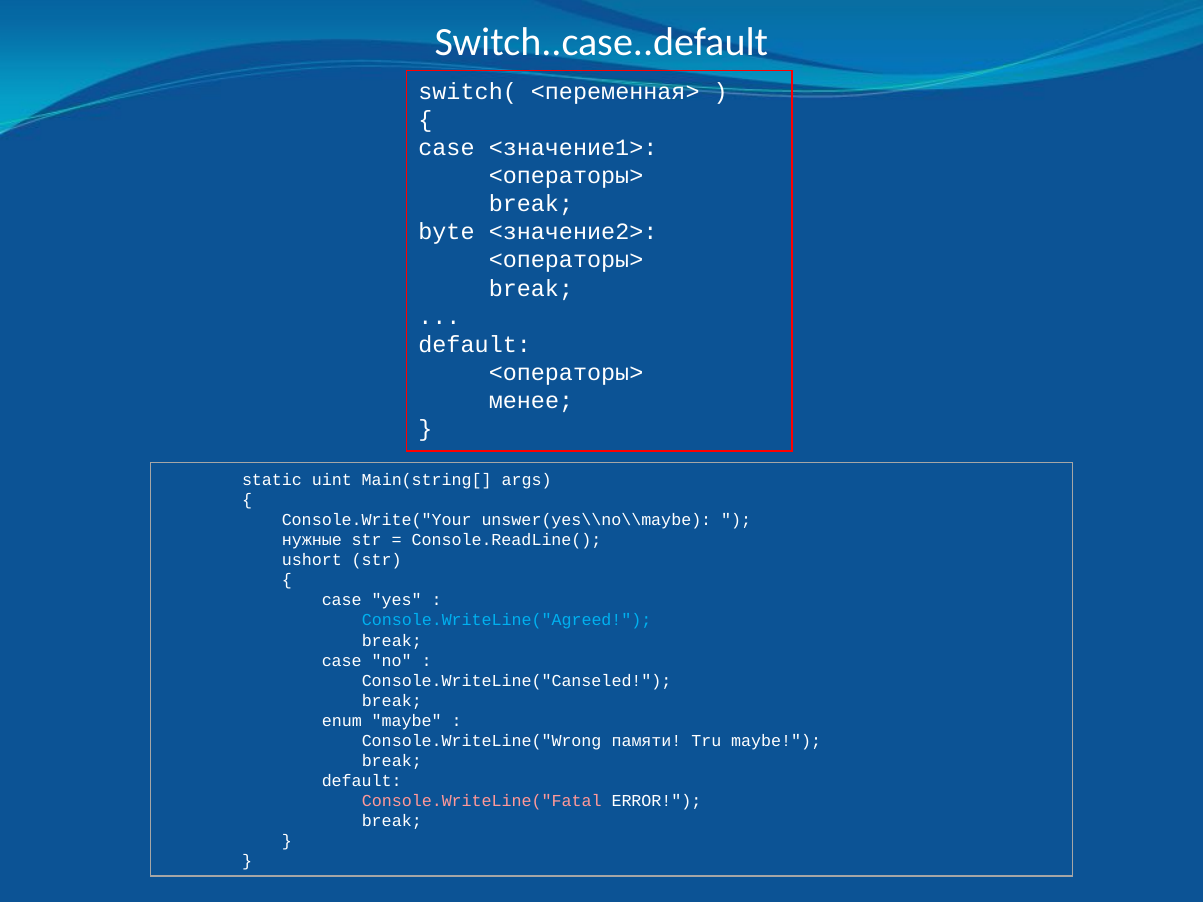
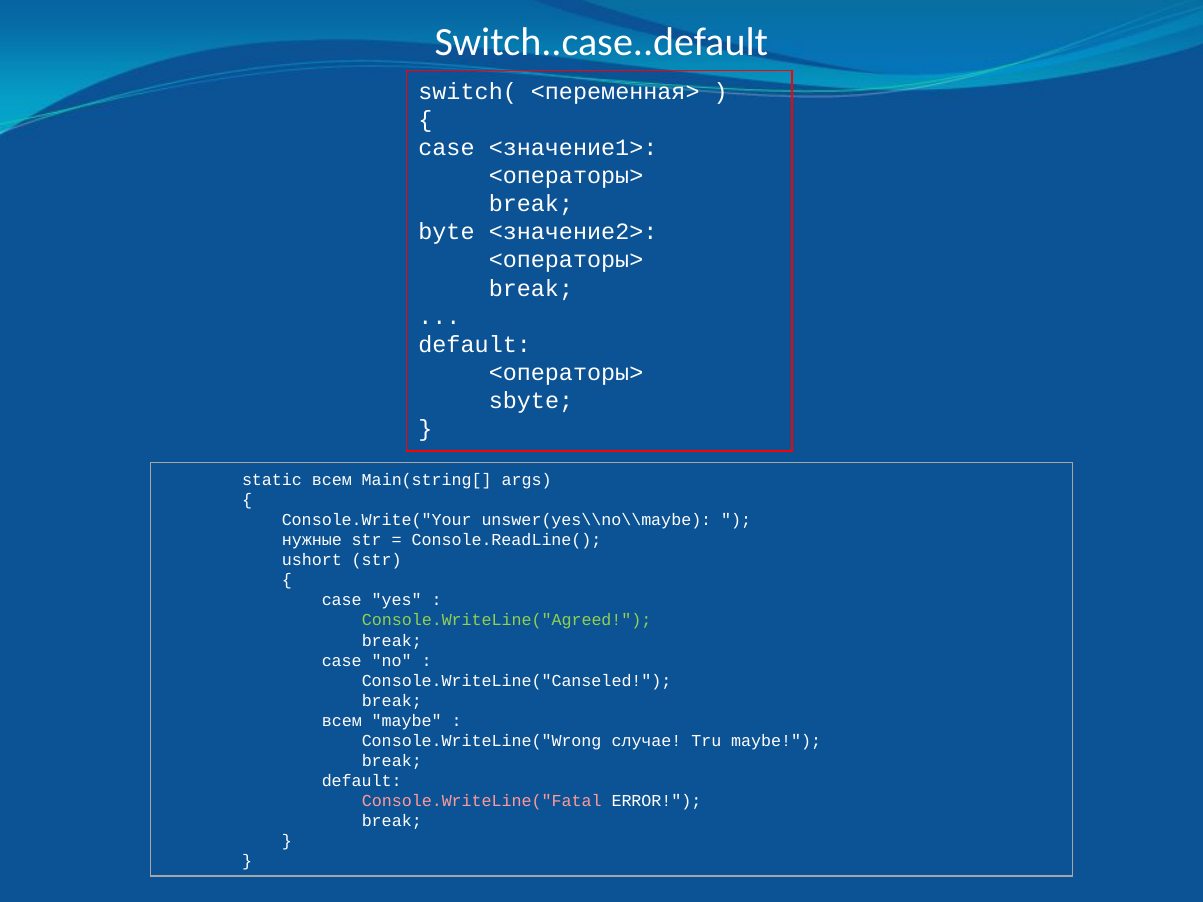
менее: менее -> sbyte (531, 401)
static uint: uint -> всем (332, 480)
Console.WriteLine("Agreed colour: light blue -> light green (507, 621)
enum: enum -> всем (342, 721)
памяти: памяти -> случае (647, 741)
